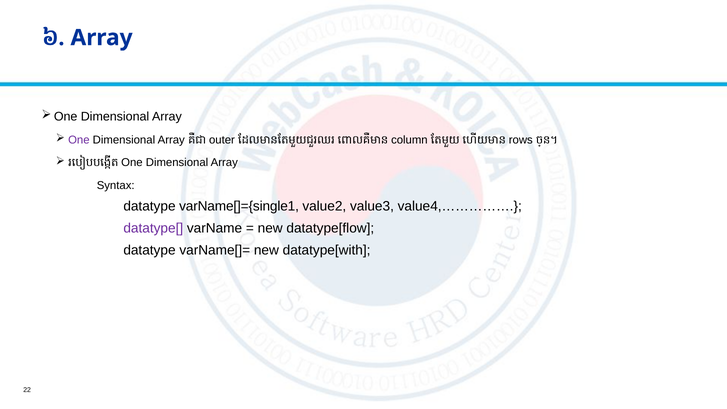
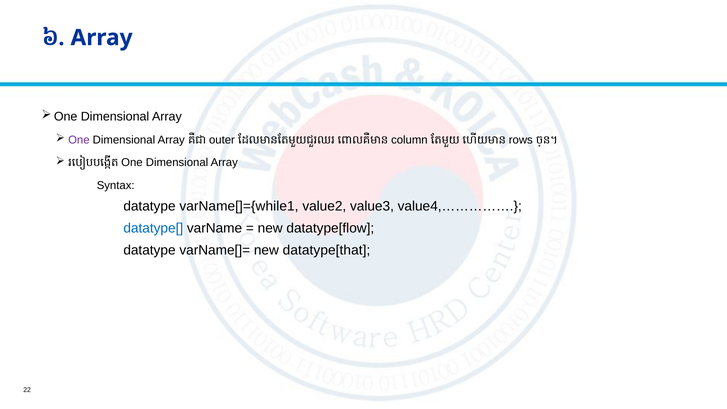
varName[]={single1: varName[]={single1 -> varName[]={while1 (239, 206)
datatype[ colour: purple -> blue (153, 228)
datatype[with: datatype[with -> datatype[that (327, 250)
